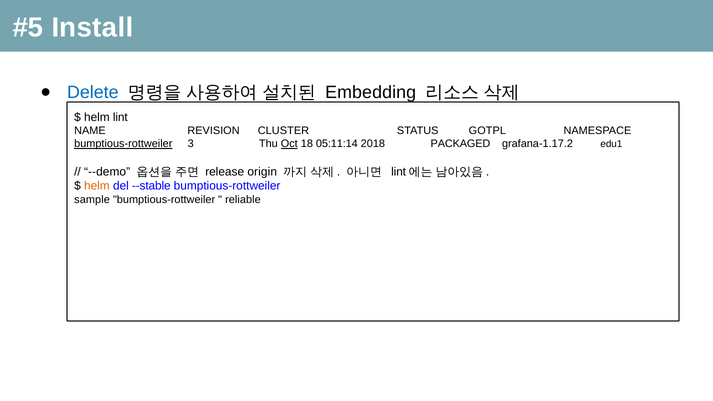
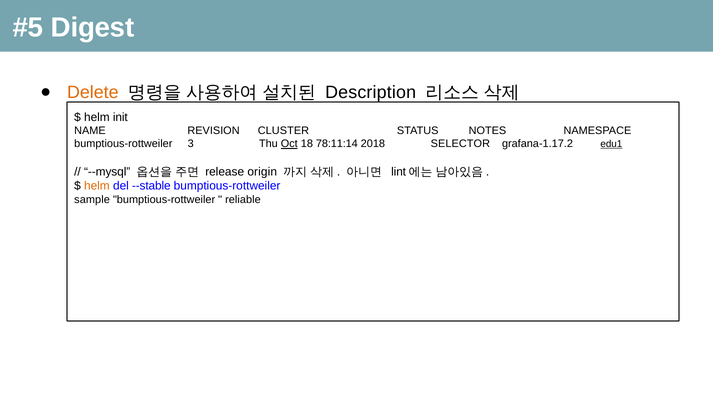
Install: Install -> Digest (93, 28)
Delete colour: blue -> orange (93, 93)
Embedding: Embedding -> Description (371, 93)
helm lint: lint -> init (120, 117)
GOTPL: GOTPL -> NOTES (487, 131)
bumptious-rottweiler underline: present -> none (123, 144)
05:11:14: 05:11:14 -> 78:11:14 (337, 144)
PACKAGED: PACKAGED -> SELECTOR (460, 144)
edu1 underline: none -> present (611, 144)
--demo: --demo -> --mysql (107, 172)
